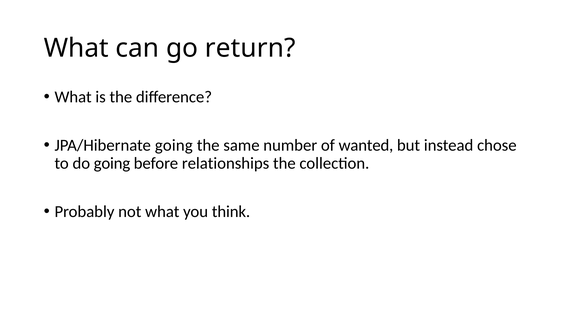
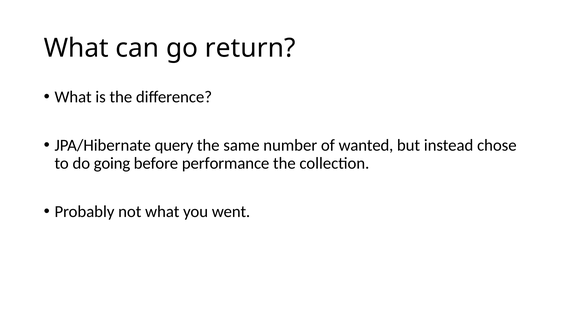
JPA/Hibernate going: going -> query (174, 145)
relationships: relationships -> performance (226, 163)
think: think -> went (231, 211)
